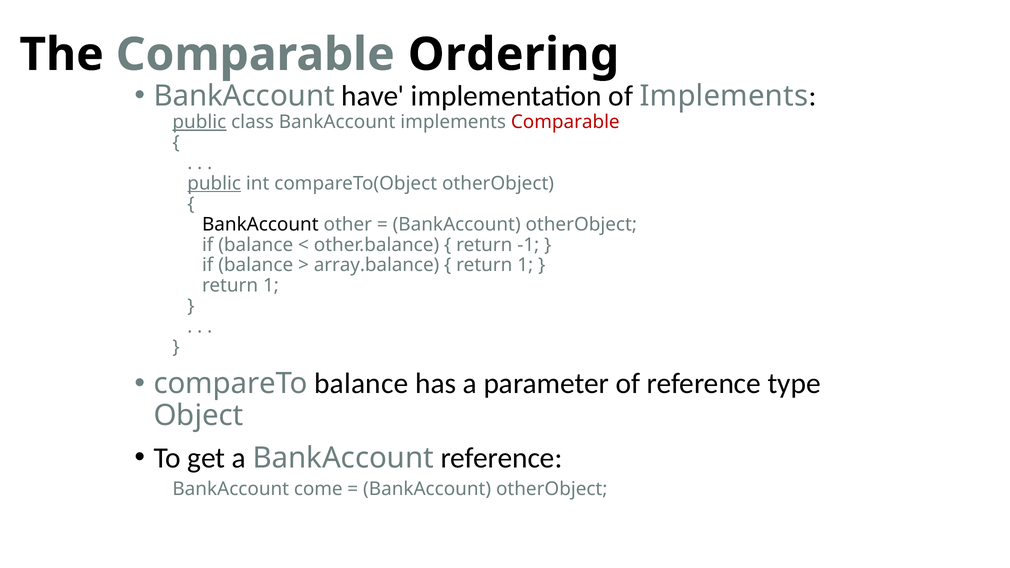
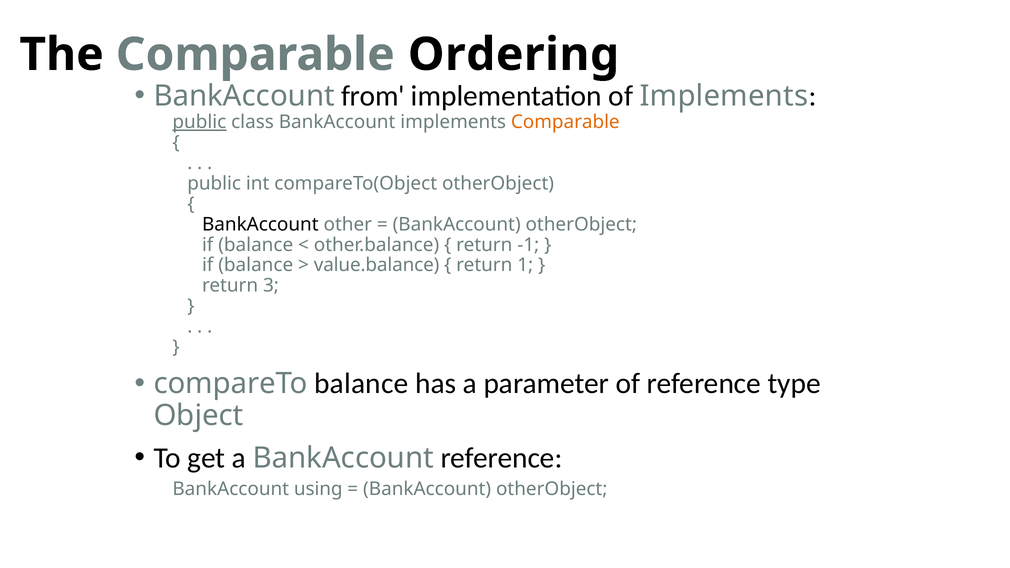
have: have -> from (373, 96)
Comparable colour: red -> orange (565, 122)
public underline: present -> none (214, 183)
array.balance: array.balance -> value.balance (377, 265)
1: 1 -> 3 (271, 286)
come: come -> using (318, 489)
